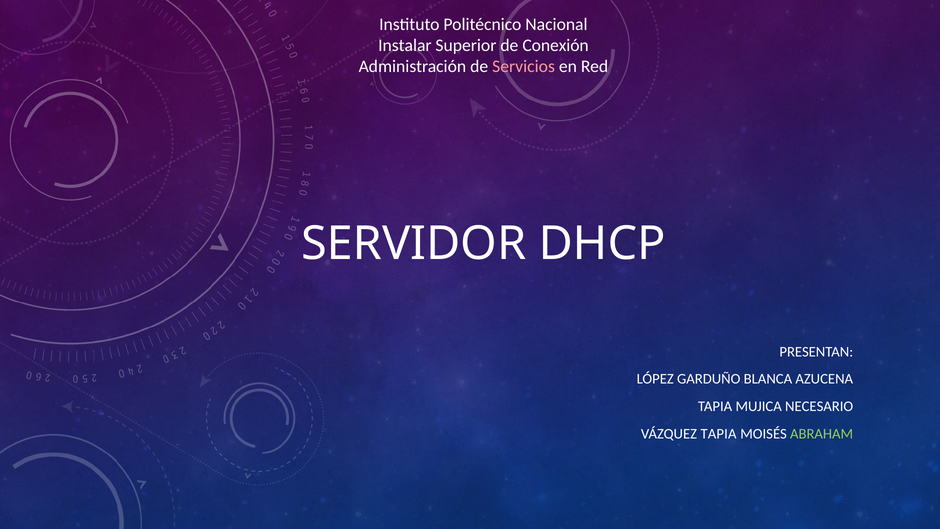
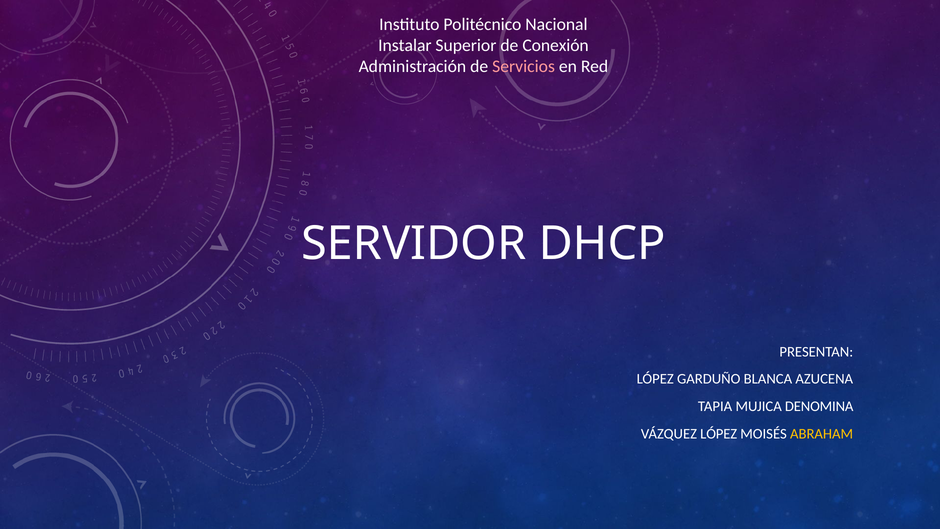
NECESARIO: NECESARIO -> DENOMINA (819, 406)
VÁZQUEZ TAPIA: TAPIA -> LÓPEZ (719, 434)
ABRAHAM colour: light green -> yellow (822, 434)
